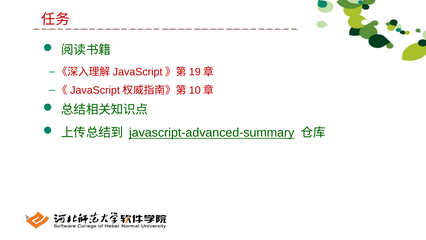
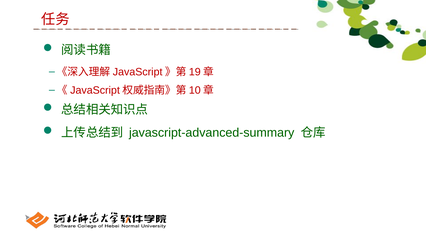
javascript-advanced-summary underline: present -> none (212, 133)
